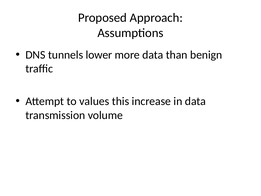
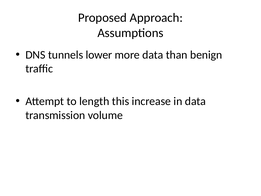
values: values -> length (94, 101)
